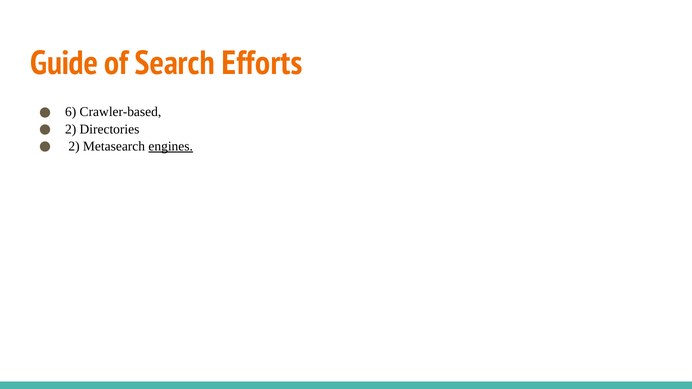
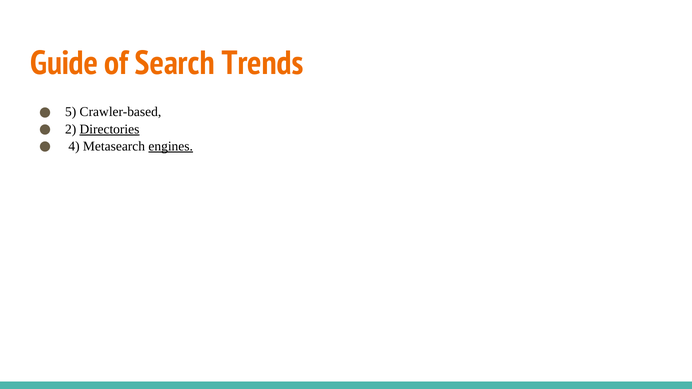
Efforts: Efforts -> Trends (262, 63)
6: 6 -> 5 (71, 112)
Directories underline: none -> present (110, 129)
2: 2 -> 4 (74, 146)
